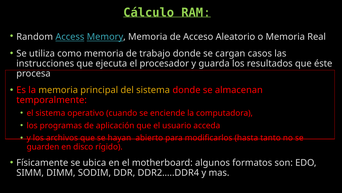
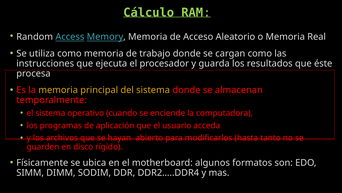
cargan casos: casos -> como (260, 53)
